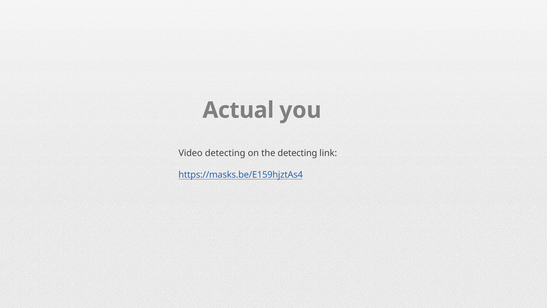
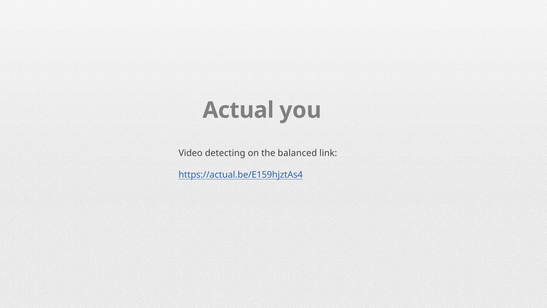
the detecting: detecting -> balanced (297, 153)
https://masks.be/E159hjztAs4: https://masks.be/E159hjztAs4 -> https://actual.be/E159hjztAs4 (241, 175)
